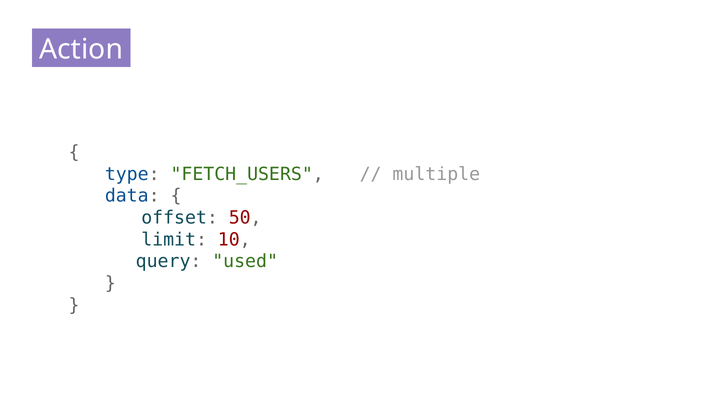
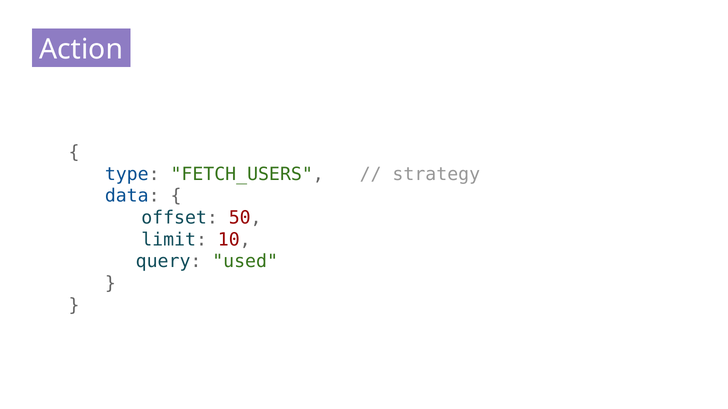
multiple: multiple -> strategy (436, 174)
